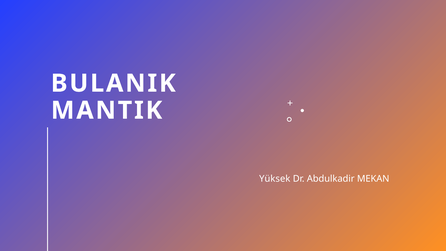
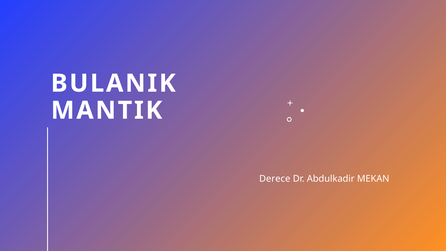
Yüksek: Yüksek -> Derece (275, 179)
